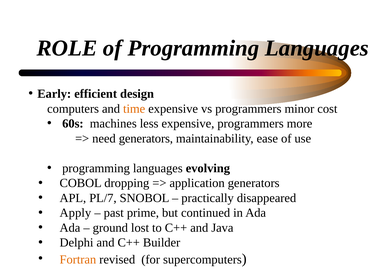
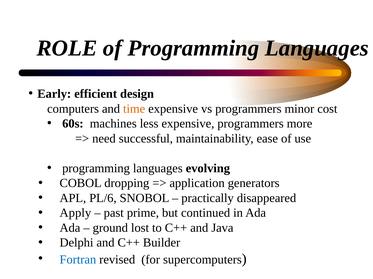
need generators: generators -> successful (146, 139)
PL/7: PL/7 -> PL/6 (103, 199)
Fortran colour: orange -> blue (78, 260)
